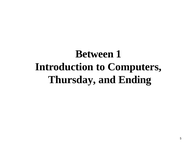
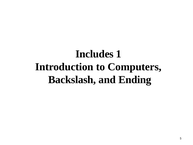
Between: Between -> Includes (94, 54)
Thursday: Thursday -> Backslash (72, 80)
